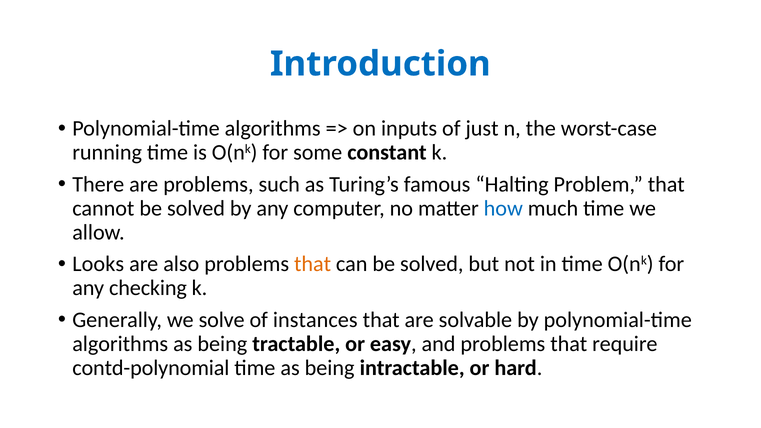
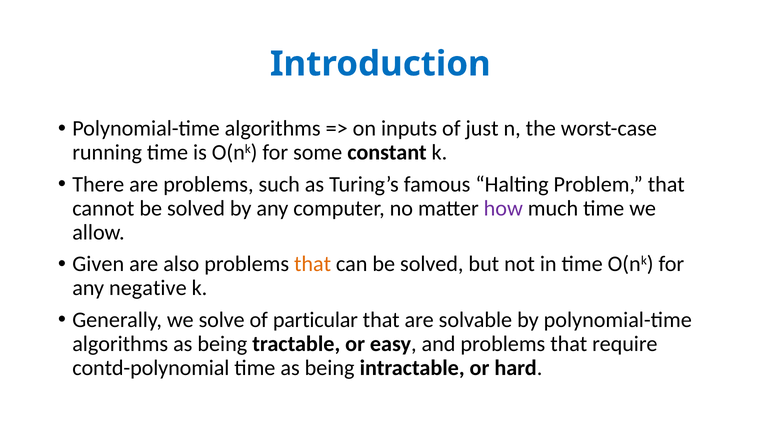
how colour: blue -> purple (503, 208)
Looks: Looks -> Given (98, 264)
checking: checking -> negative (148, 288)
instances: instances -> particular (315, 320)
